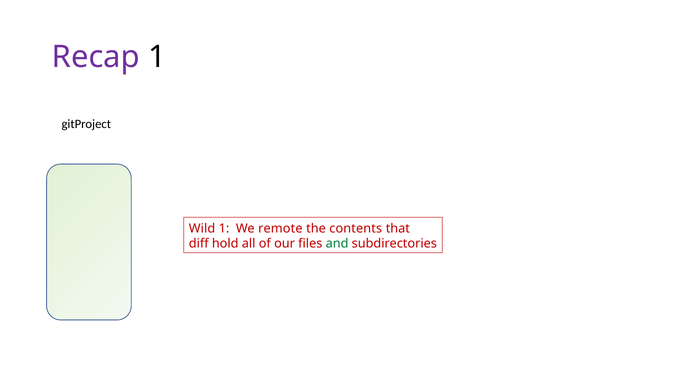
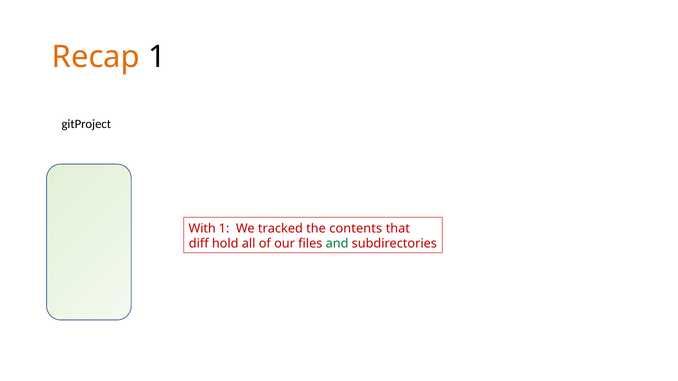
Recap colour: purple -> orange (96, 57)
Wild: Wild -> With (202, 229)
remote: remote -> tracked (280, 229)
